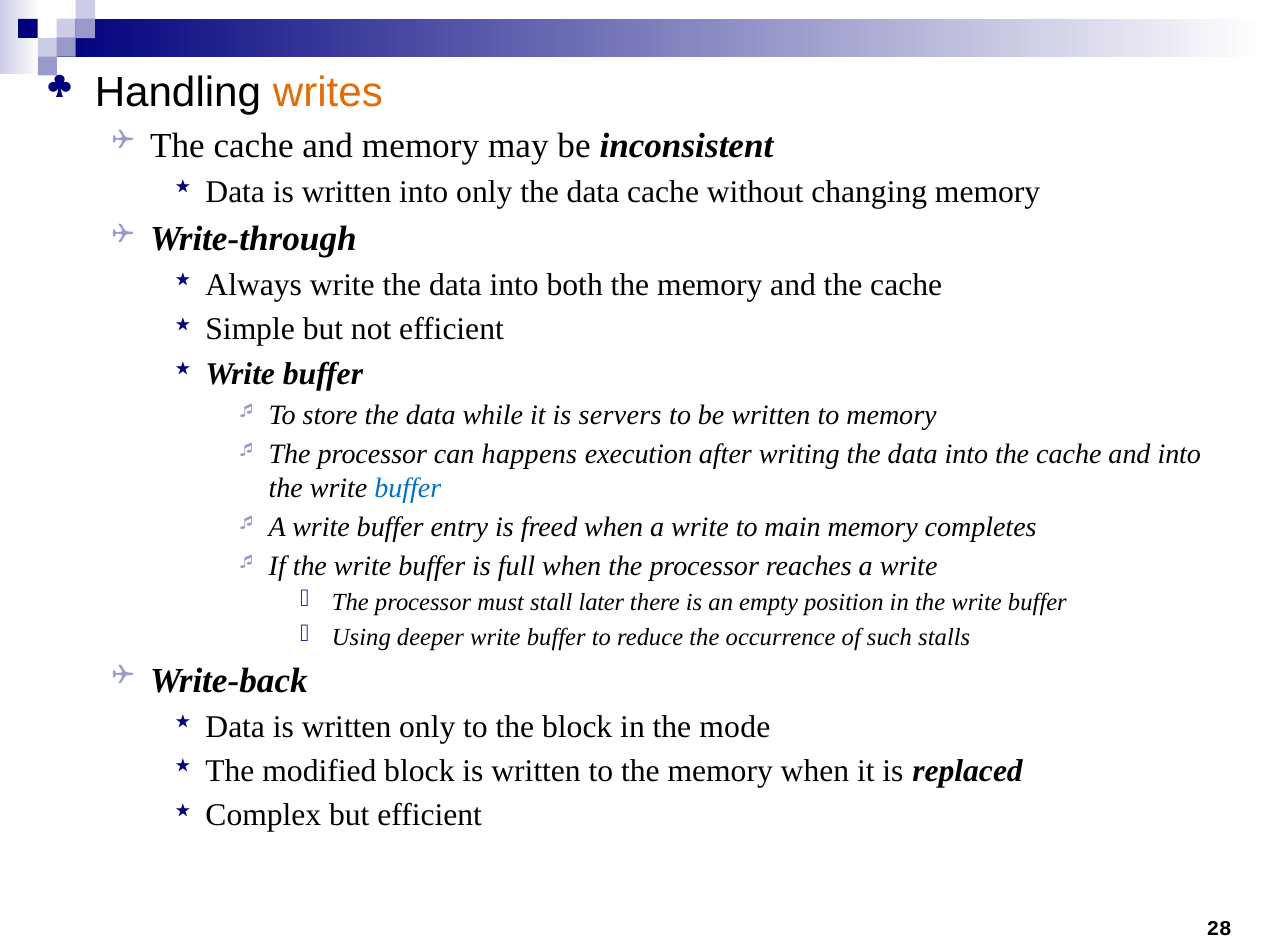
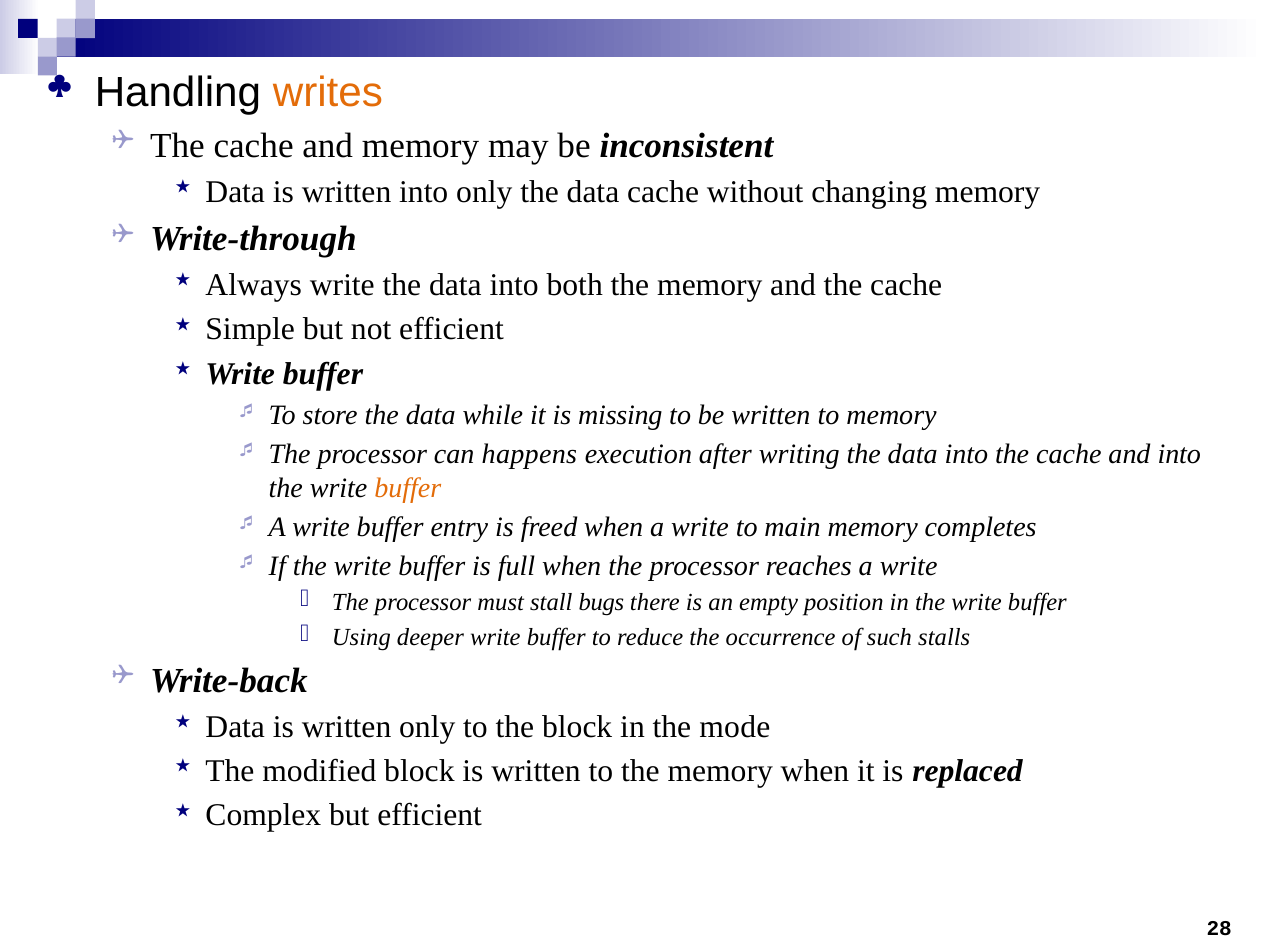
servers: servers -> missing (620, 415)
buffer colour: blue -> orange (408, 488)
later: later -> bugs (601, 603)
